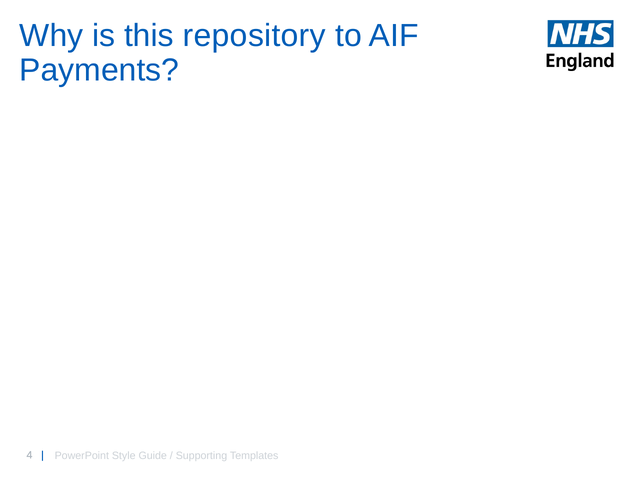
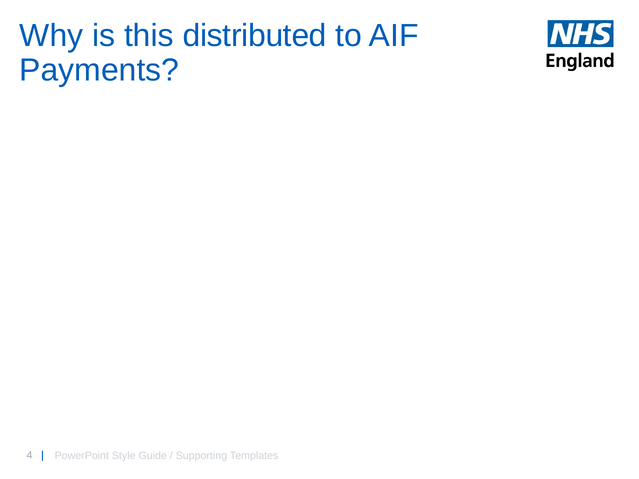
repository: repository -> distributed (255, 36)
